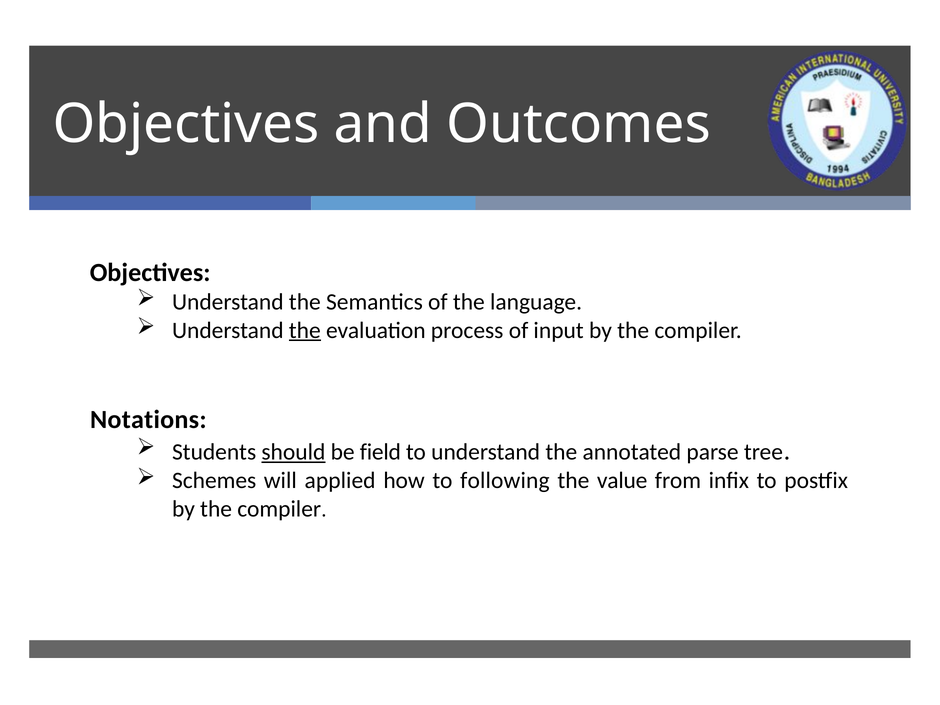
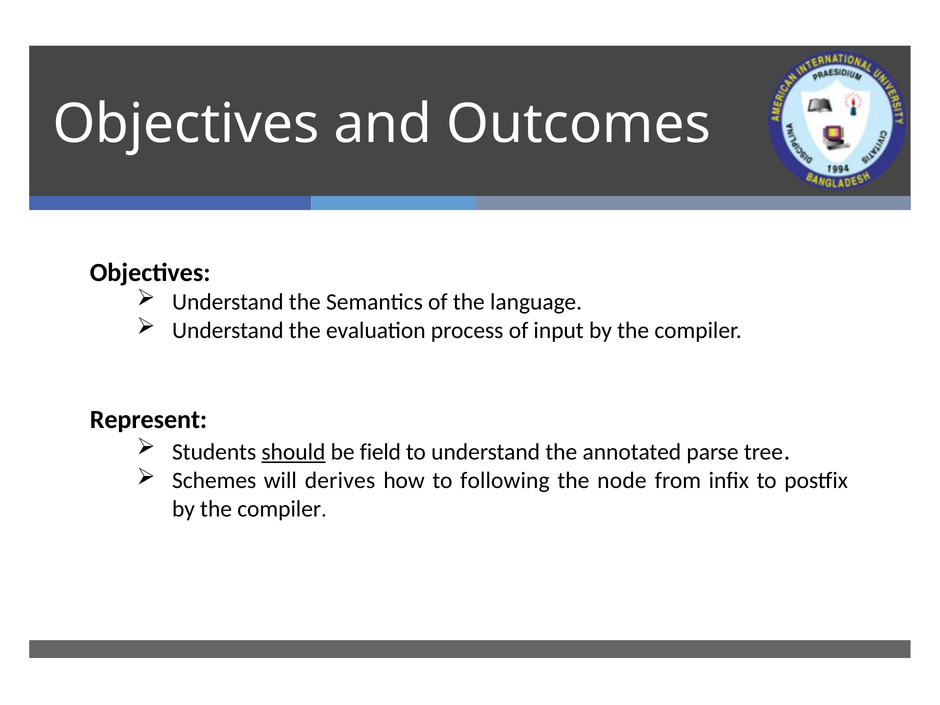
the underline: present -> none (305, 330)
Notations: Notations -> Represent (148, 420)
applied: applied -> derives (340, 481)
value: value -> node (622, 481)
